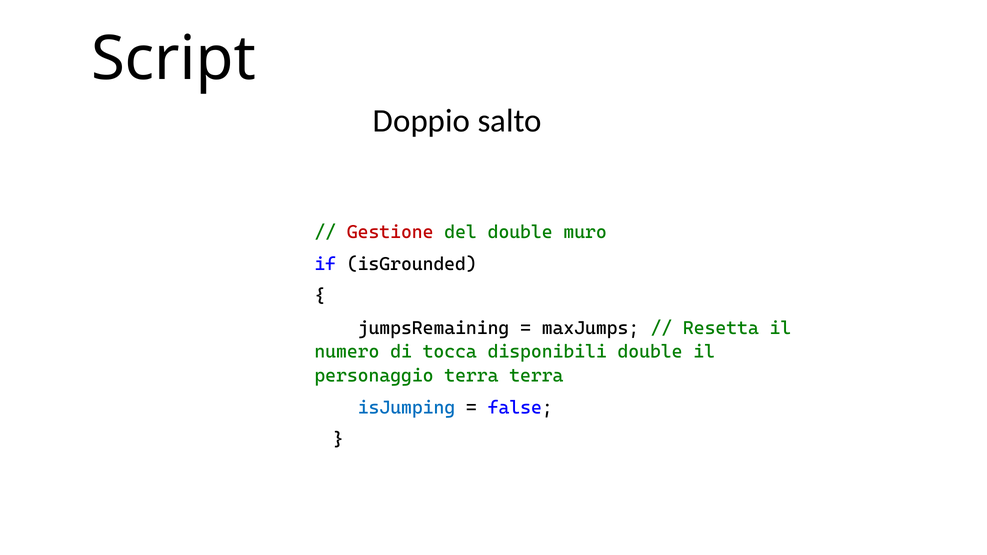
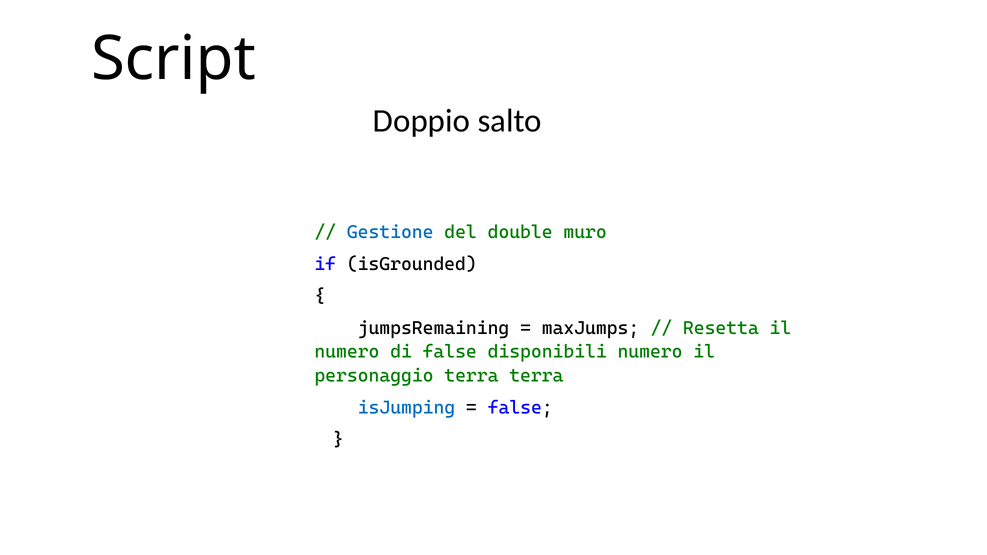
Gestione colour: red -> blue (390, 232)
di tocca: tocca -> false (450, 352)
disponibili double: double -> numero (650, 352)
